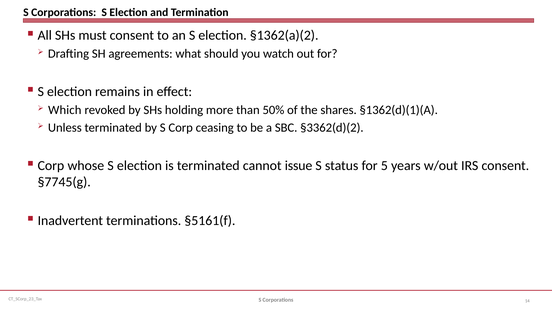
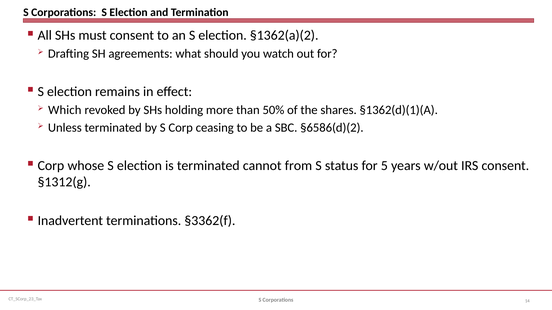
§3362(d)(2: §3362(d)(2 -> §6586(d)(2 (332, 128)
issue: issue -> from (298, 166)
§7745(g: §7745(g -> §1312(g (64, 182)
§5161(f: §5161(f -> §3362(f (210, 221)
